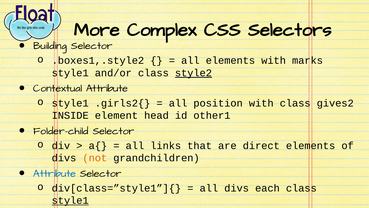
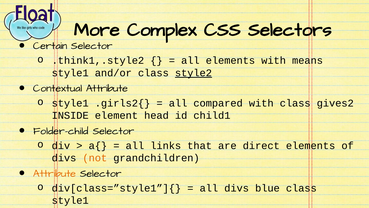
Building: Building -> Certain (50, 46)
.boxes1,.style2: .boxes1,.style2 -> .think1,.style2 (98, 60)
marks: marks -> means (308, 60)
position: position -> compared (218, 103)
other1: other1 -> child1 (212, 115)
Attribute colour: blue -> orange (55, 173)
each: each -> blue (267, 188)
style1 underline: present -> none (70, 200)
